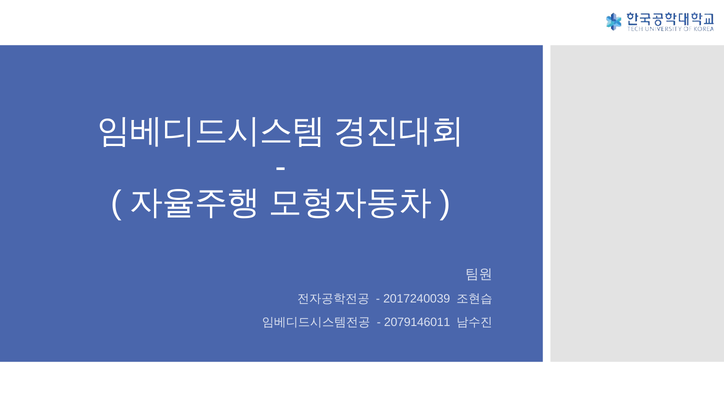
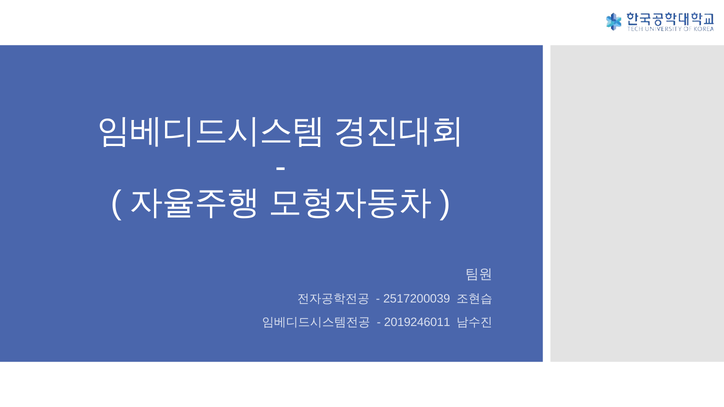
2017240039: 2017240039 -> 2517200039 (417, 299)
2079146011: 2079146011 -> 2019246011 (417, 323)
